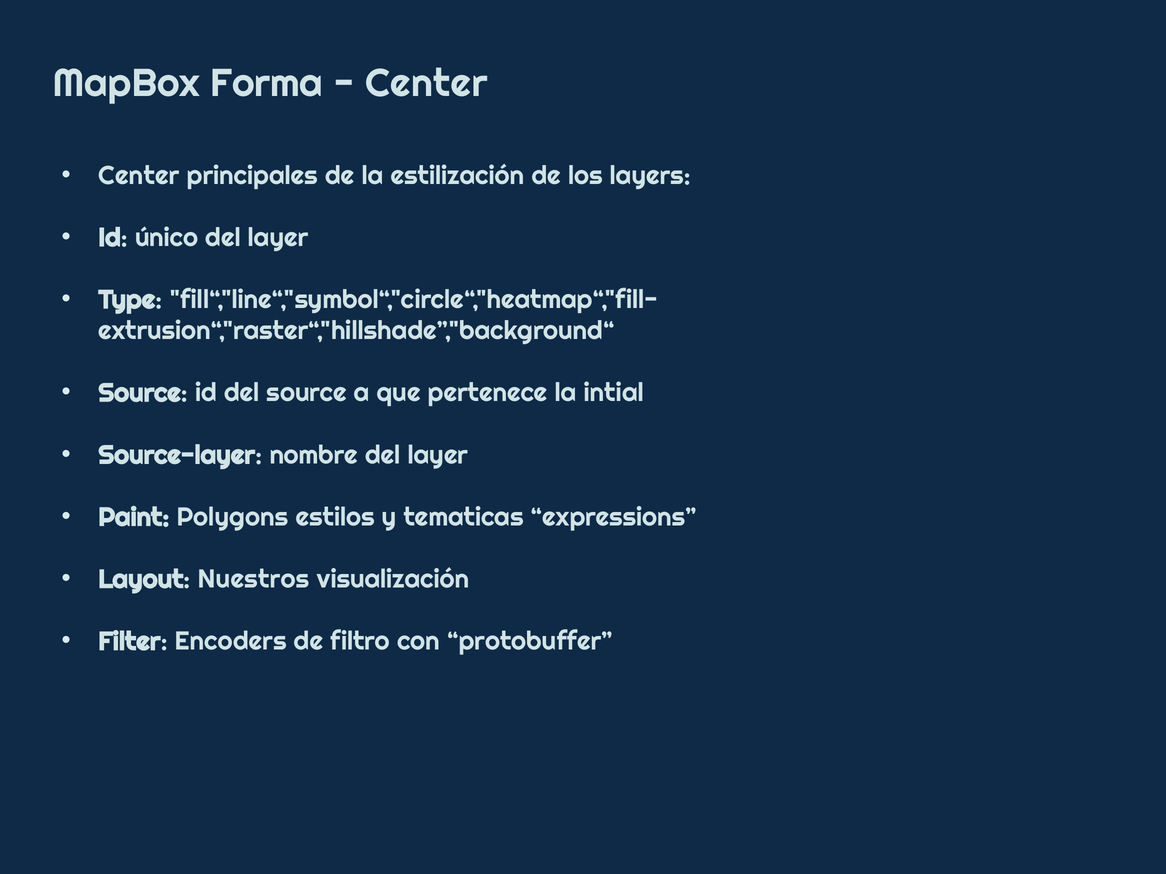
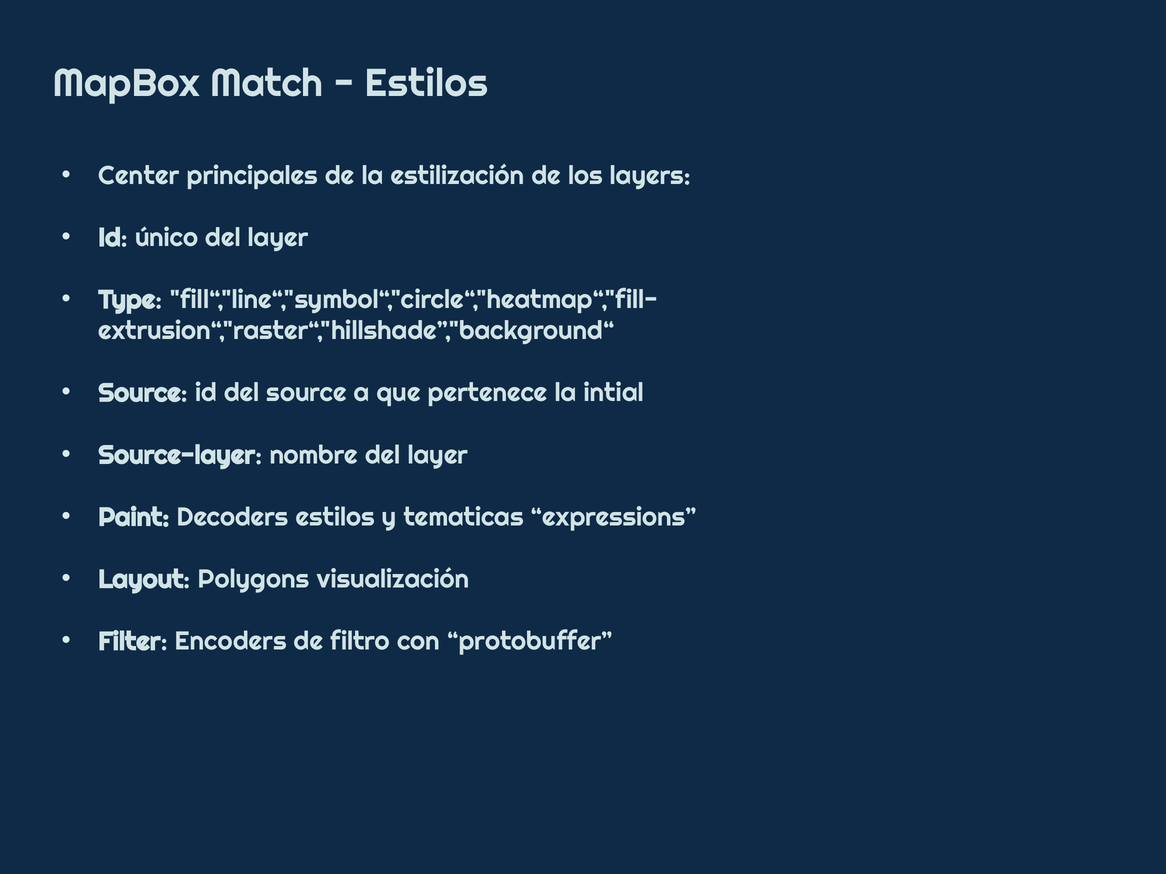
Forma: Forma -> Match (267, 83)
Center: Center -> Estilos (426, 83)
Polygons: Polygons -> Decoders (233, 517)
Nuestros: Nuestros -> Polygons (254, 580)
